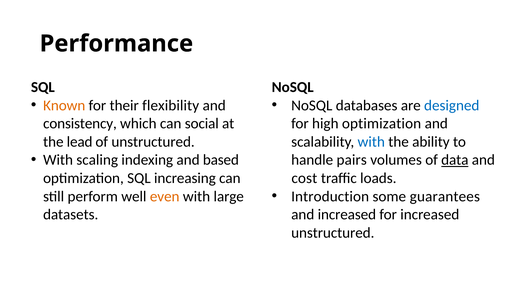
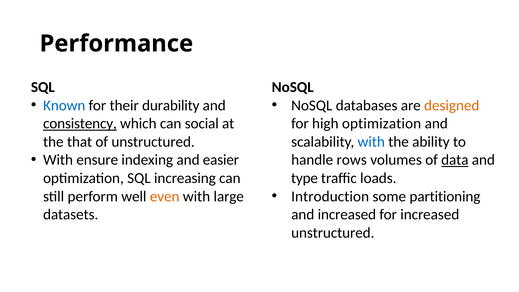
Known colour: orange -> blue (64, 105)
flexibility: flexibility -> durability (171, 105)
designed colour: blue -> orange (452, 105)
consistency underline: none -> present (80, 124)
lead: lead -> that (80, 142)
scaling: scaling -> ensure (97, 160)
based: based -> easier (221, 160)
pairs: pairs -> rows (352, 160)
cost: cost -> type (304, 178)
guarantees: guarantees -> partitioning (445, 196)
